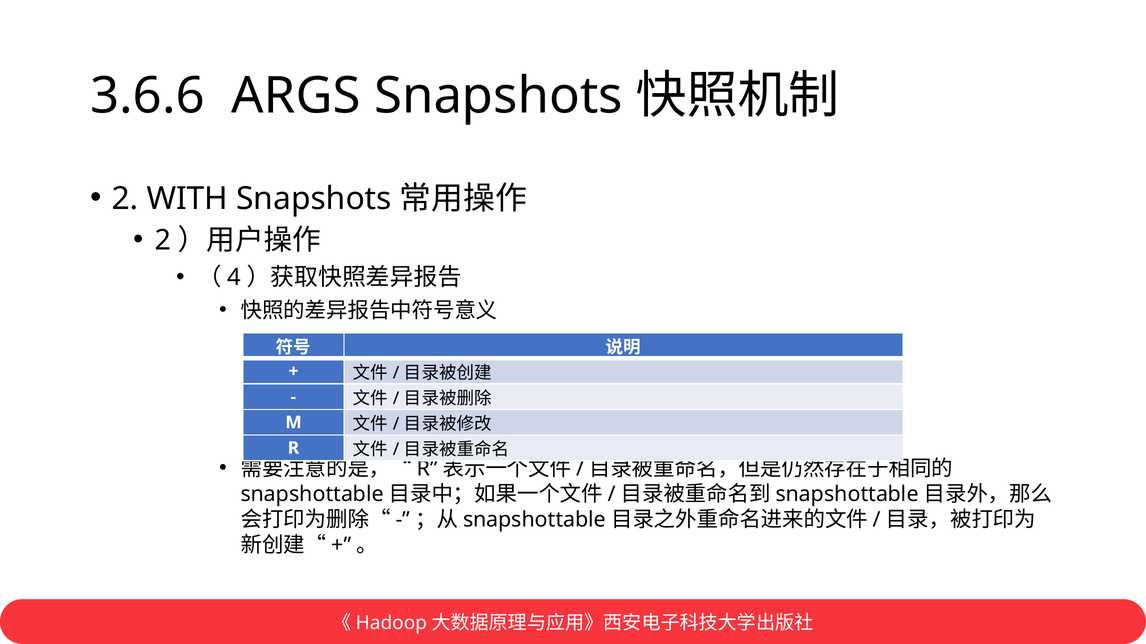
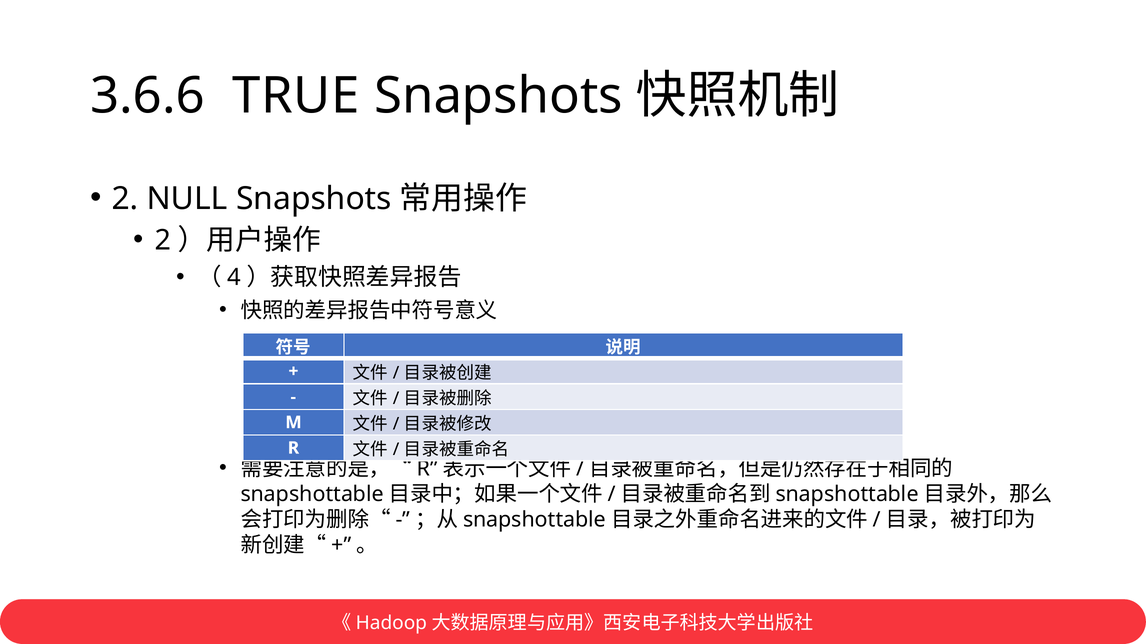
ARGS: ARGS -> TRUE (296, 96)
WITH: WITH -> NULL (187, 199)
